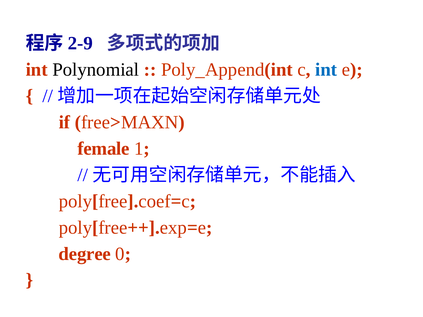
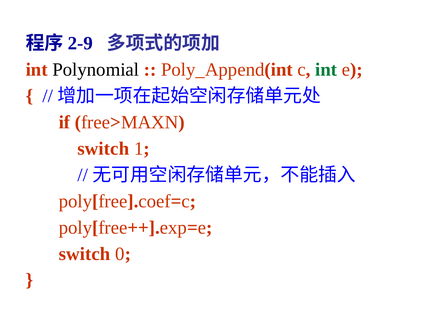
int colour: blue -> green (326, 70)
female: female -> switch (103, 149)
degree: degree -> switch (85, 254)
